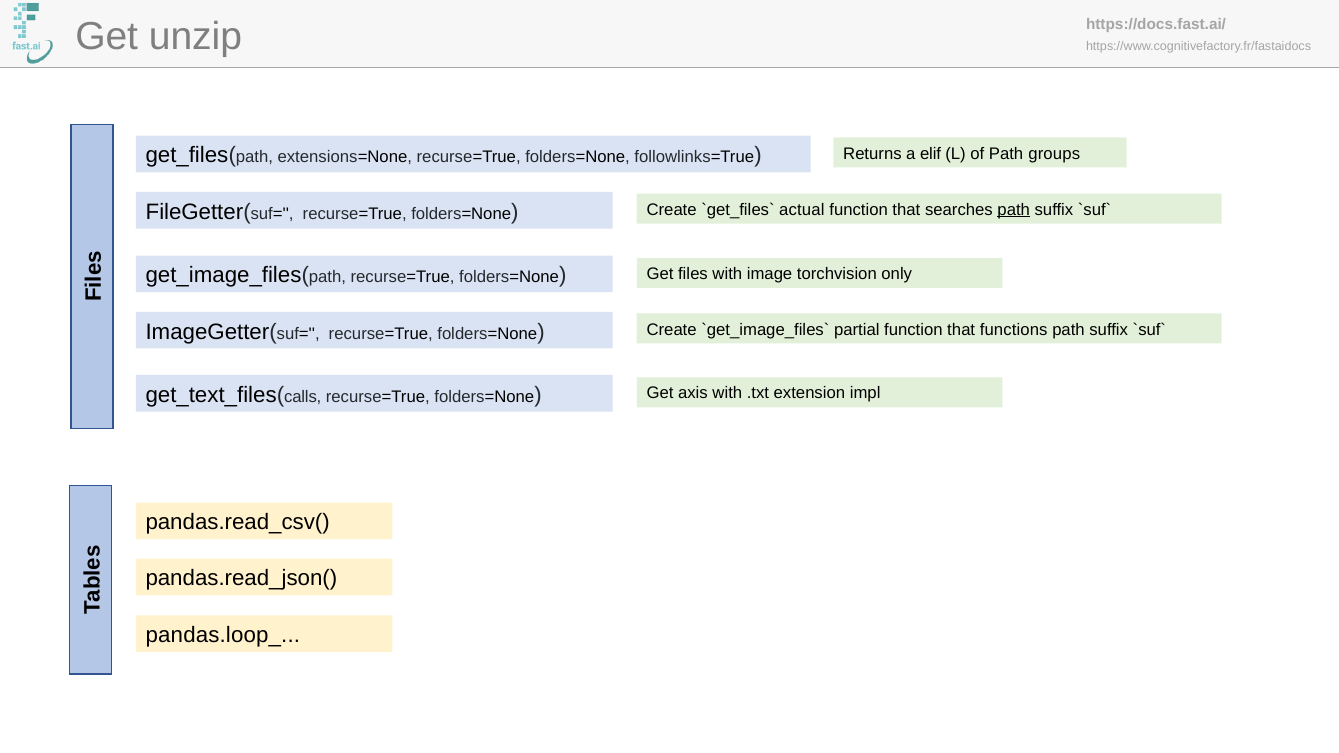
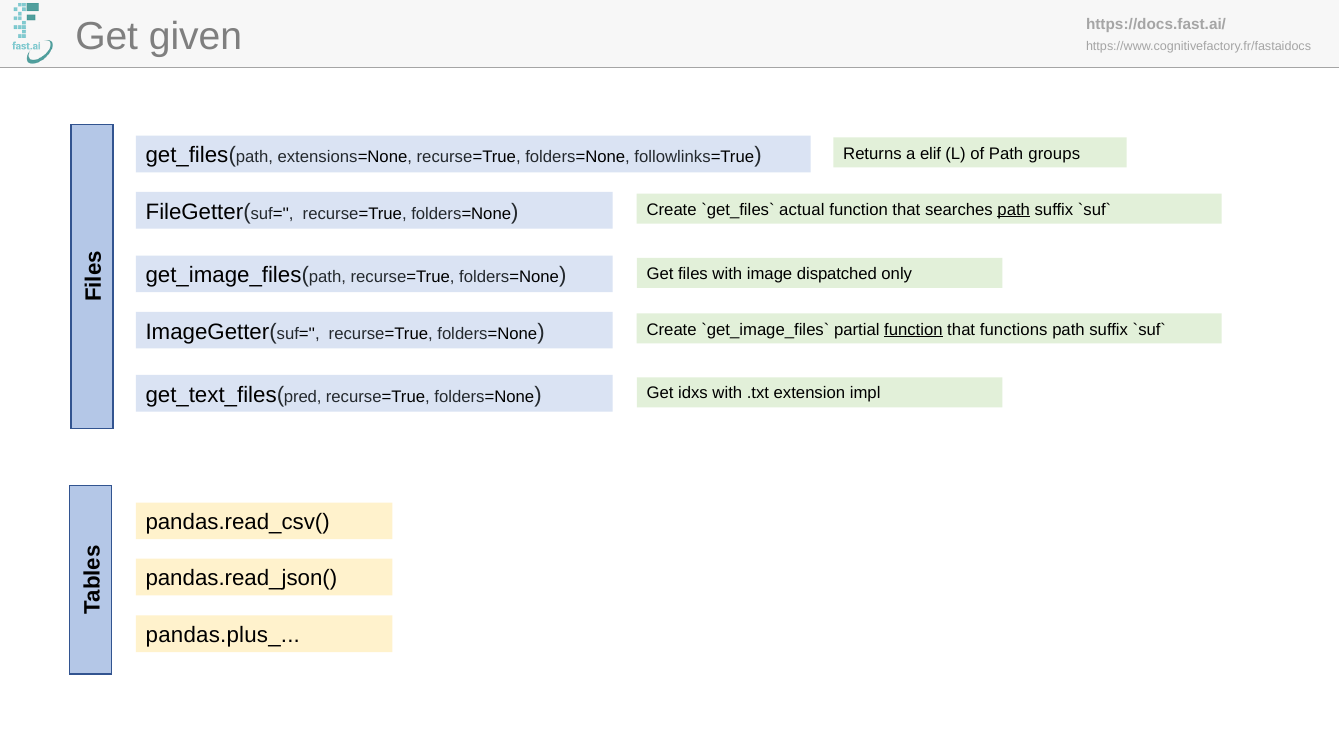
unzip: unzip -> given (195, 37)
torchvision: torchvision -> dispatched (837, 274)
function underline: none -> present (913, 330)
calls: calls -> pred (303, 397)
axis: axis -> idxs (693, 394)
pandas.loop_: pandas.loop_ -> pandas.plus_ (223, 635)
